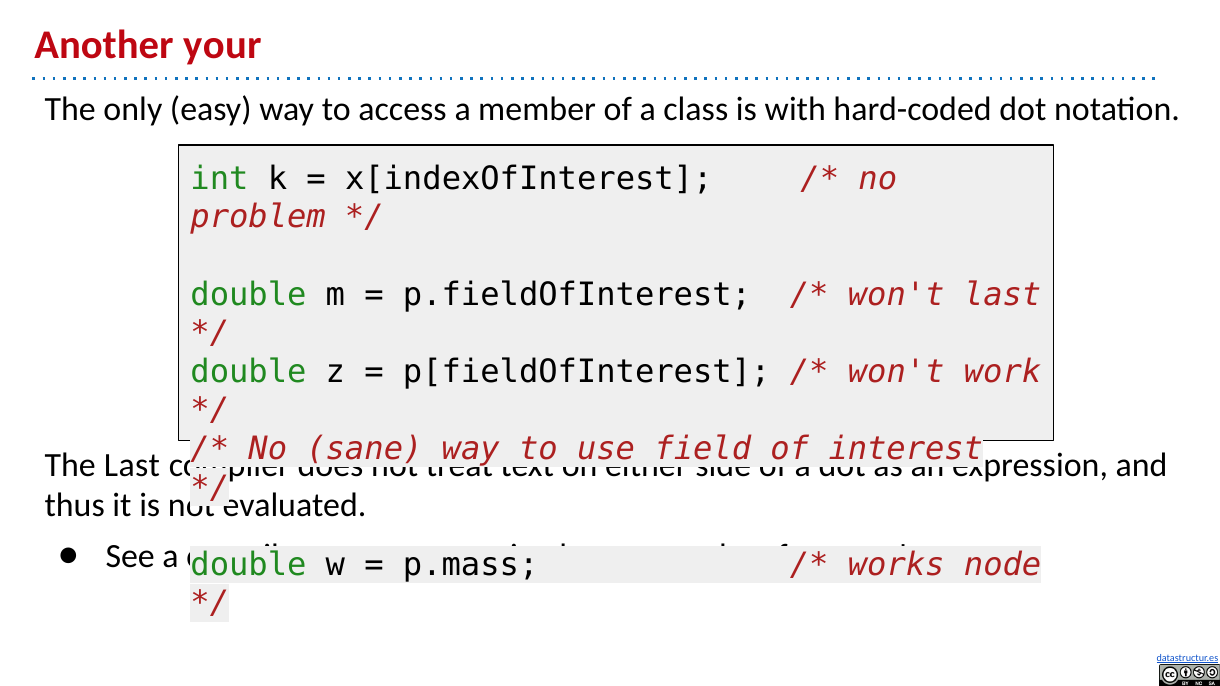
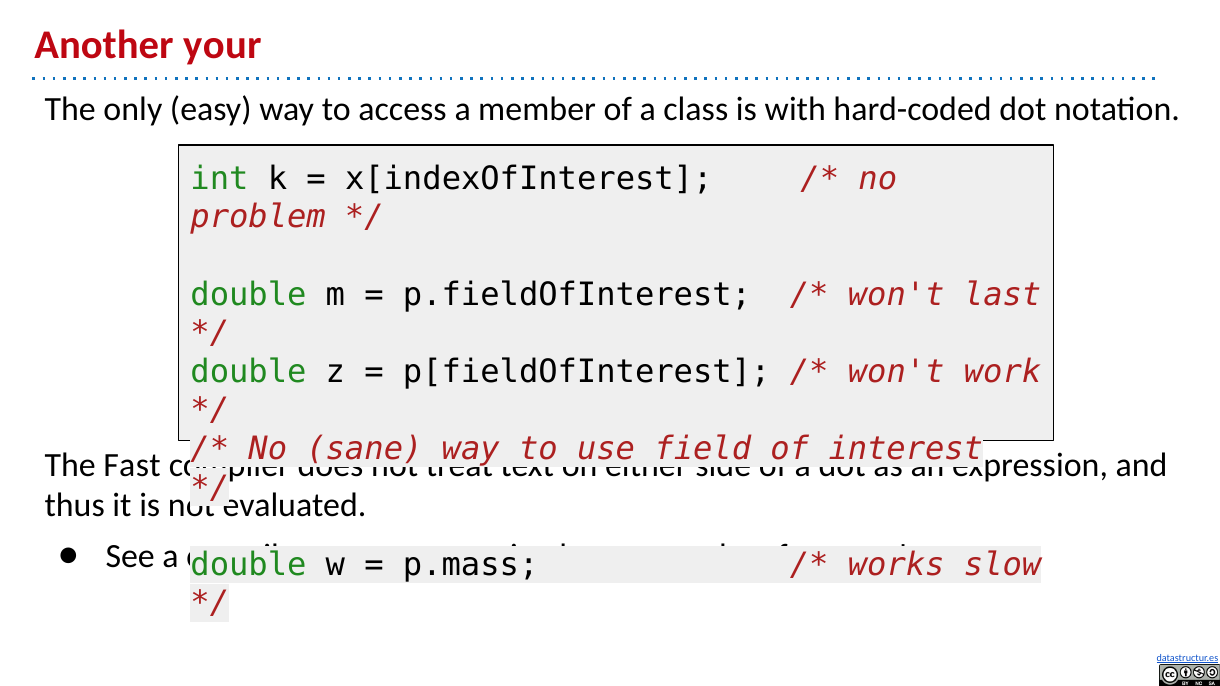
The Last: Last -> Fast (132, 465)
node: node -> slow (1003, 565)
